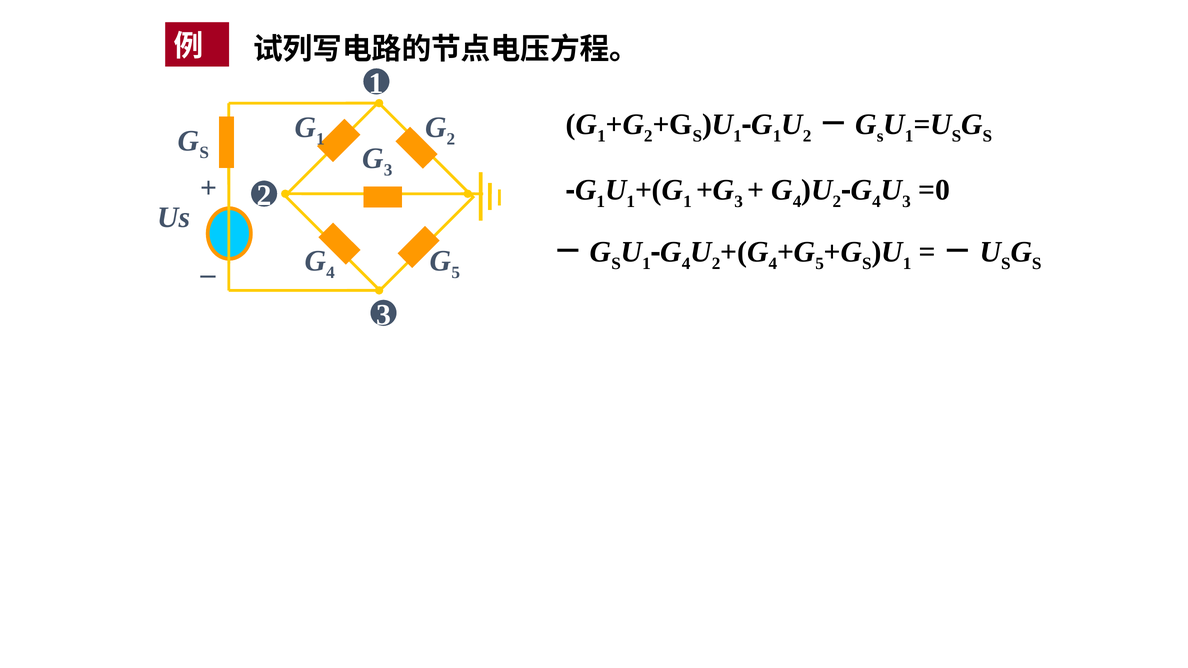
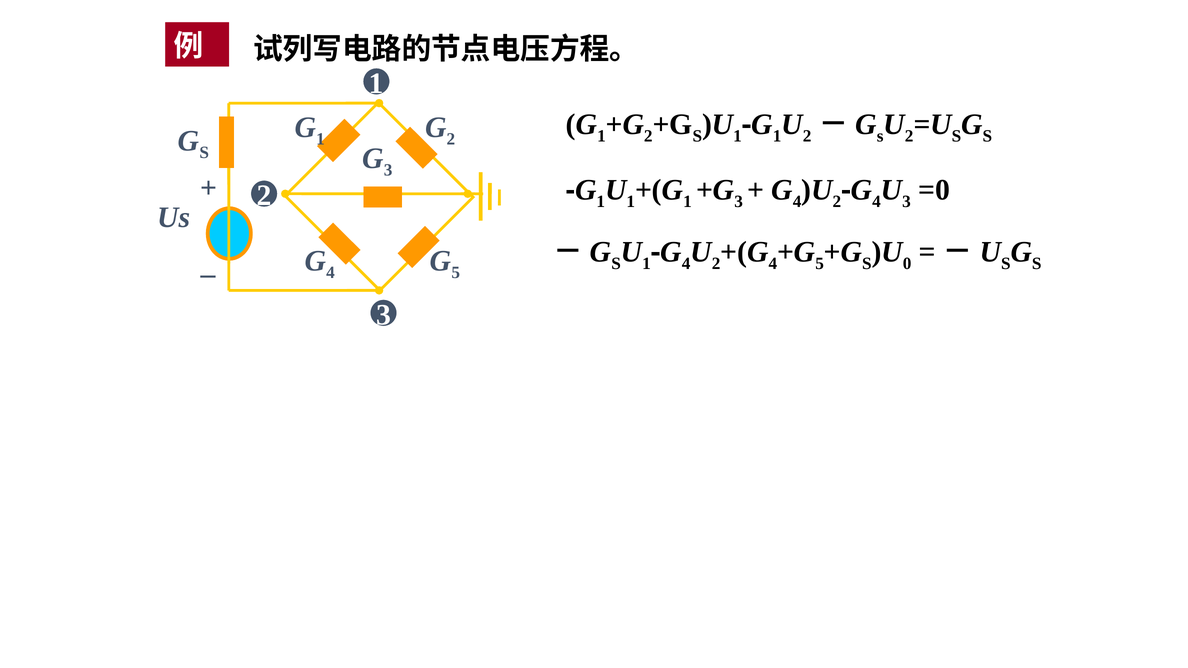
1: 1 -> 2 (909, 136)
1: 1 -> 0 (907, 264)
